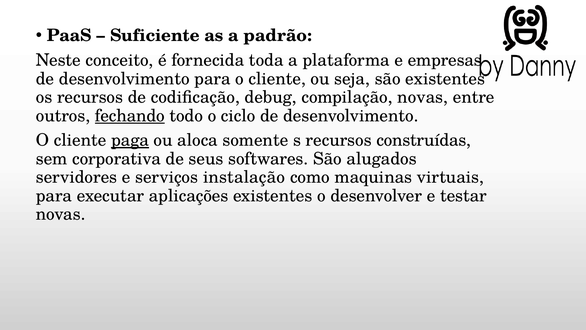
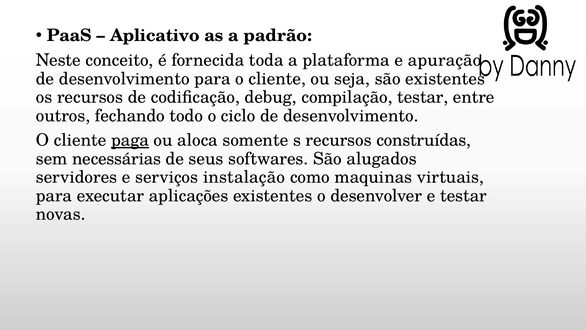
Suficiente: Suficiente -> Aplicativo (155, 36)
empresas: empresas -> apuração (445, 60)
compilação novas: novas -> testar (423, 97)
fechando underline: present -> none (130, 116)
corporativa: corporativa -> necessárias (117, 159)
